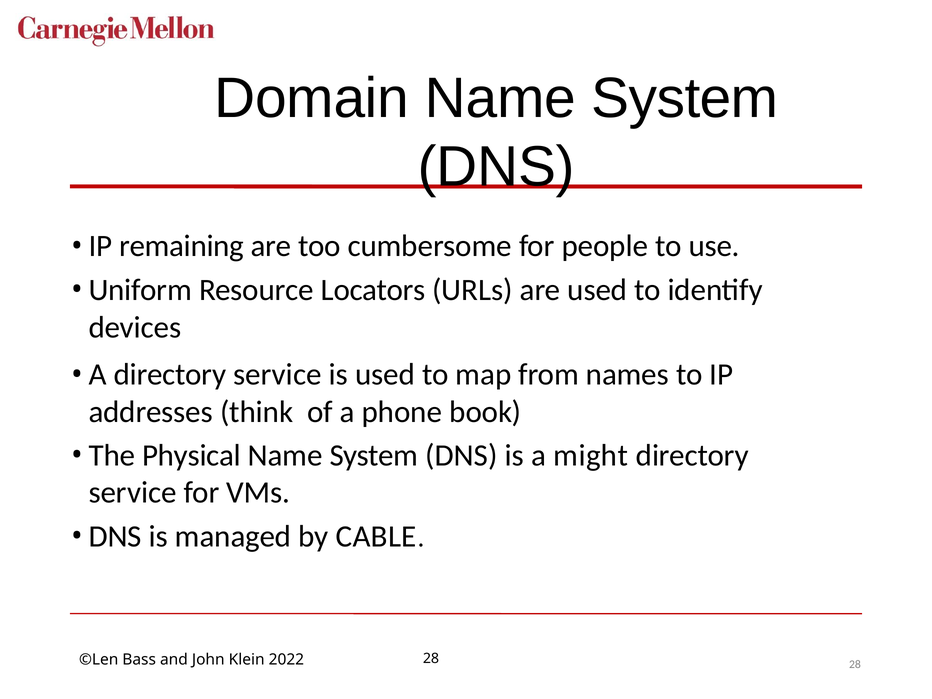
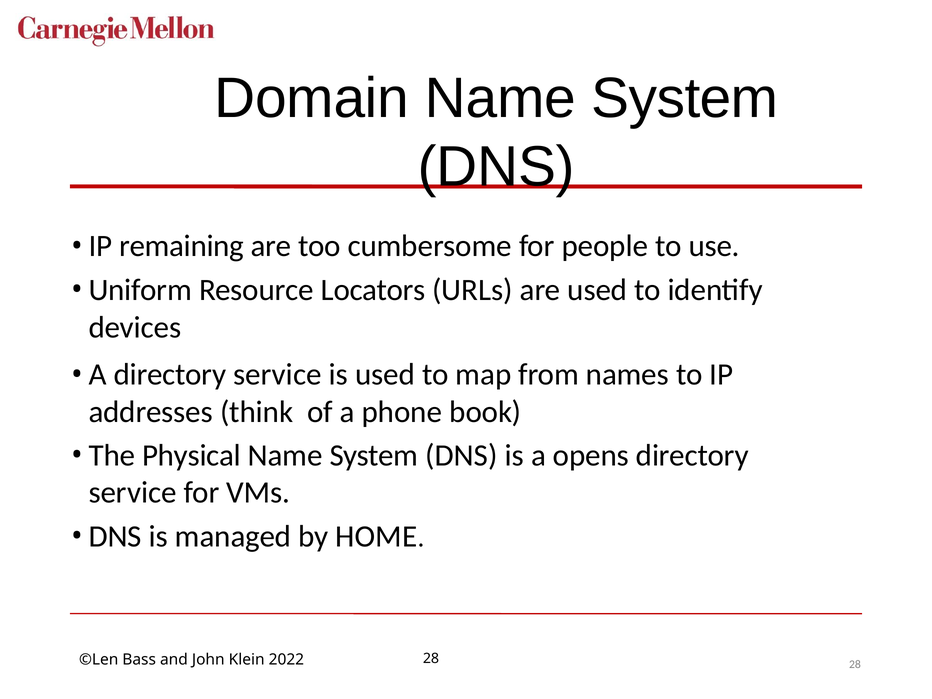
might: might -> opens (591, 455)
CABLE: CABLE -> HOME (376, 536)
